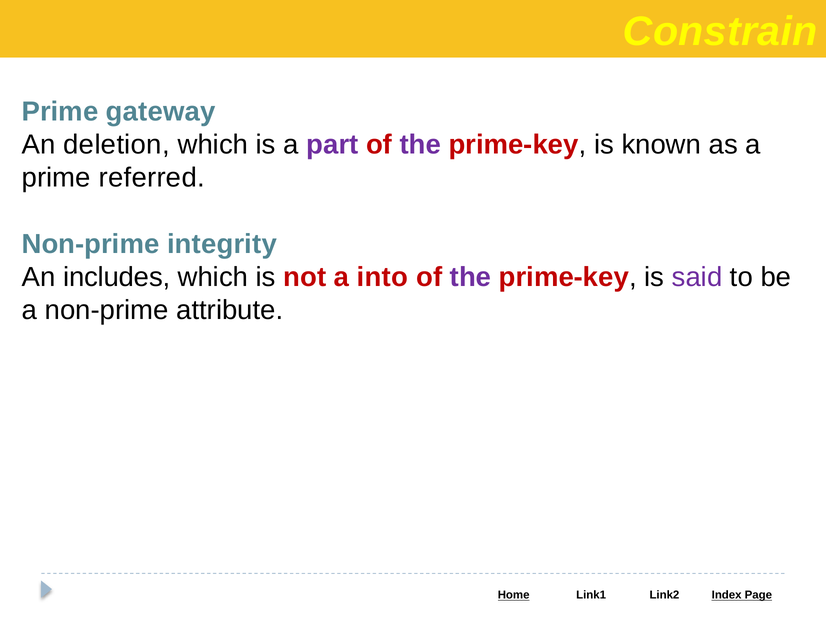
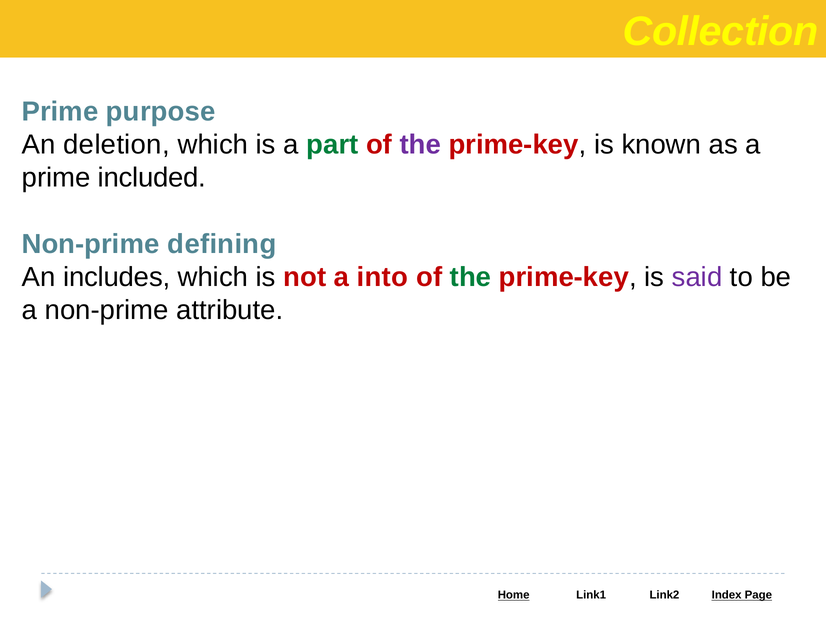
Constrain: Constrain -> Collection (721, 32)
gateway: gateway -> purpose (161, 112)
part colour: purple -> green (332, 145)
referred: referred -> included (152, 178)
integrity: integrity -> defining (222, 244)
the colour: purple -> green (471, 277)
